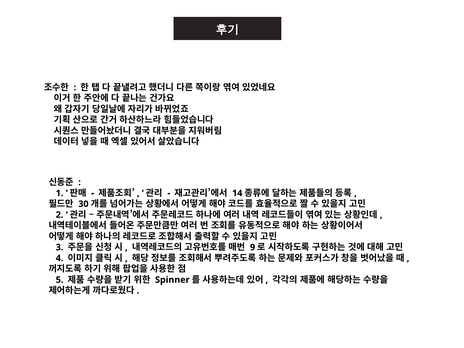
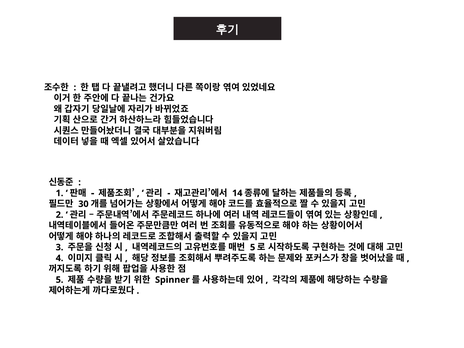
9: 9 -> 5 (253, 247)
